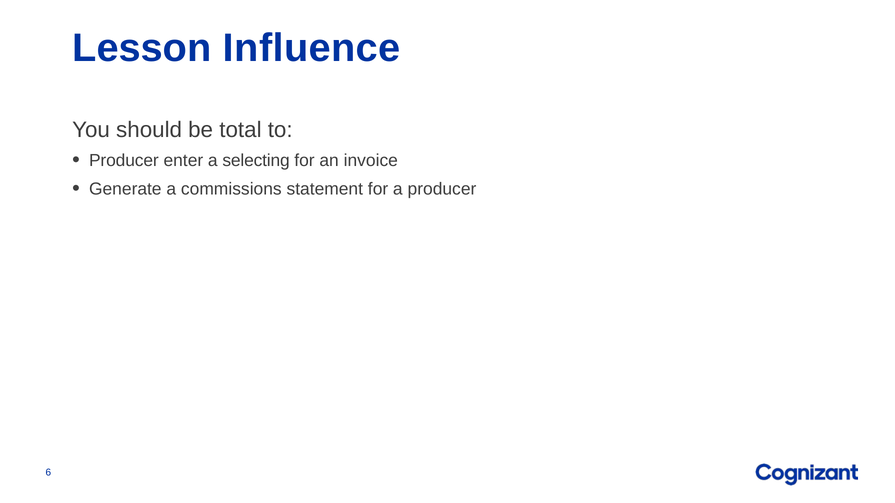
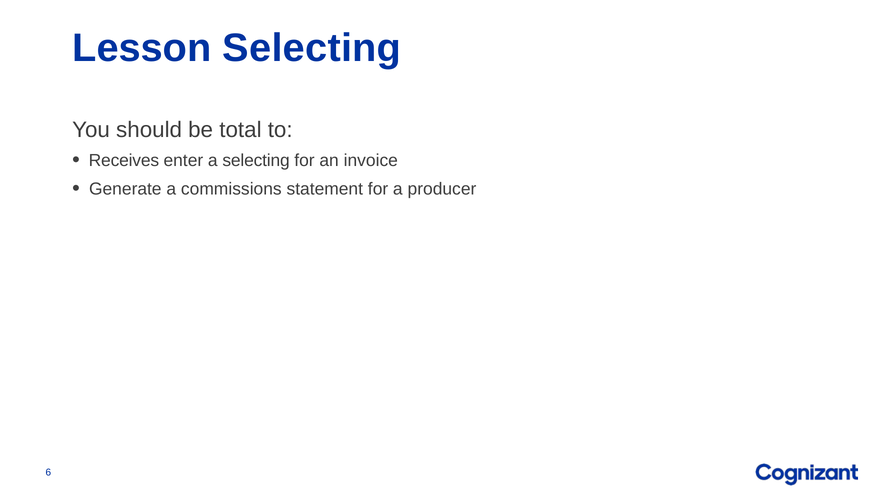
Lesson Influence: Influence -> Selecting (312, 48)
Producer: Producer -> Receives (124, 161)
